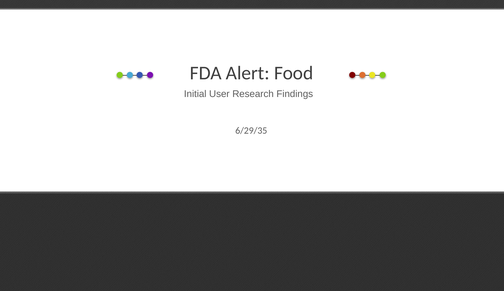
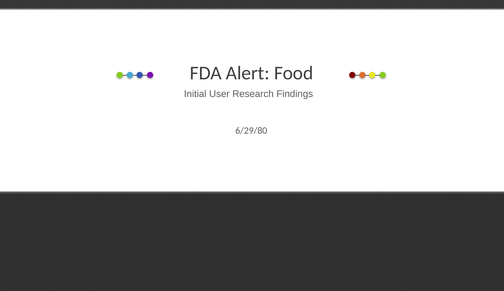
6/29/35: 6/29/35 -> 6/29/80 (251, 130)
